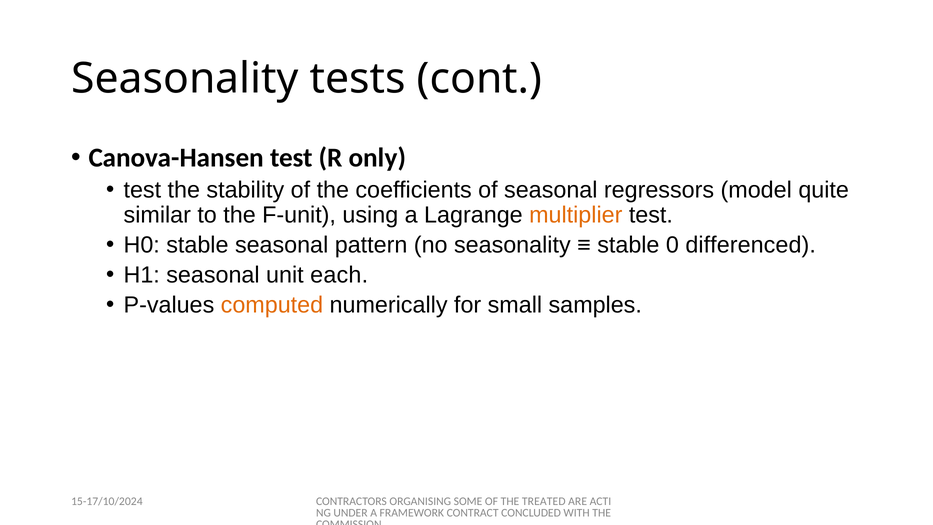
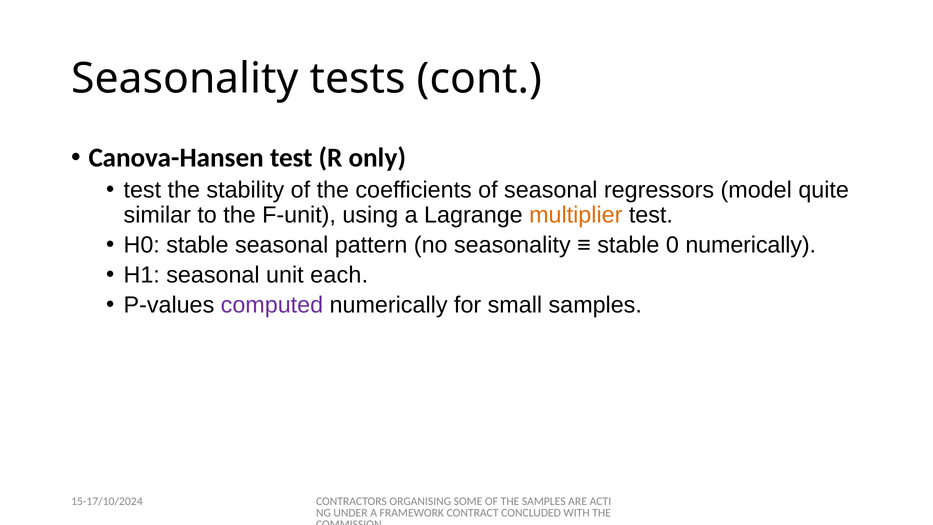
0 differenced: differenced -> numerically (751, 245)
computed colour: orange -> purple (272, 305)
THE TREATED: TREATED -> SAMPLES (544, 501)
